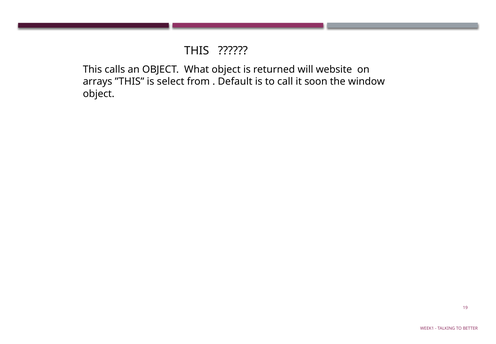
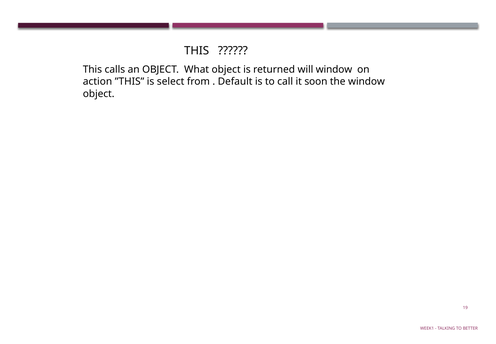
will website: website -> window (334, 69)
arrays: arrays -> action (97, 81)
